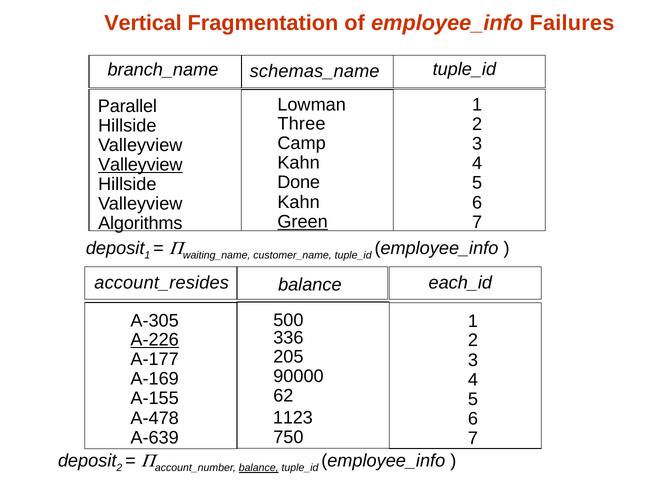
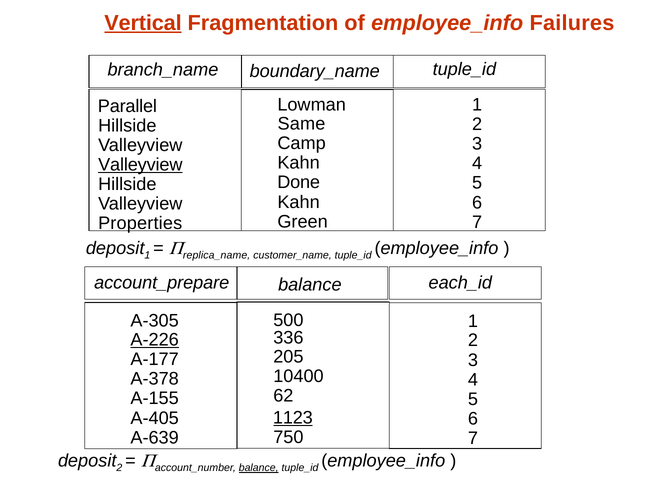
Vertical underline: none -> present (143, 23)
schemas_name: schemas_name -> boundary_name (315, 71)
Three: Three -> Same (301, 124)
Green underline: present -> none (303, 222)
Algorithms: Algorithms -> Properties (140, 223)
waiting_name: waiting_name -> replica_name (217, 255)
account_resides: account_resides -> account_prepare (162, 283)
90000: 90000 -> 10400 (298, 376)
A-169: A-169 -> A-378 (155, 379)
1123 underline: none -> present (293, 418)
A-478: A-478 -> A-405 (155, 418)
